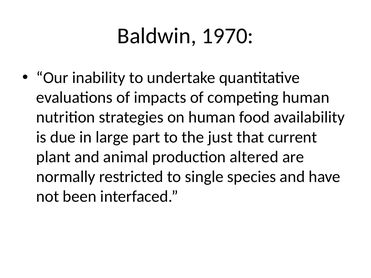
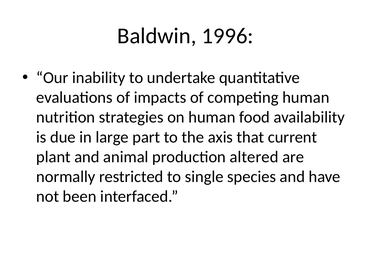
1970: 1970 -> 1996 (228, 36)
just: just -> axis (220, 137)
